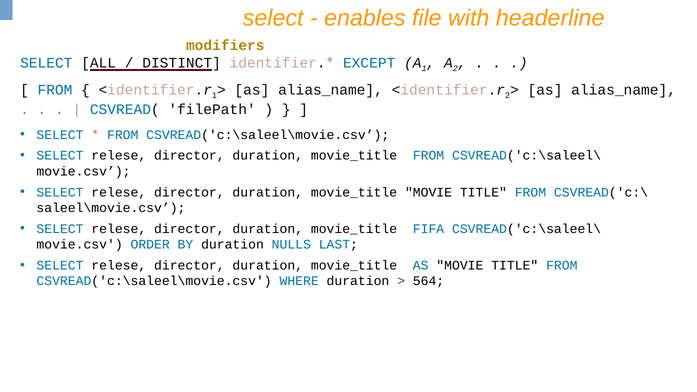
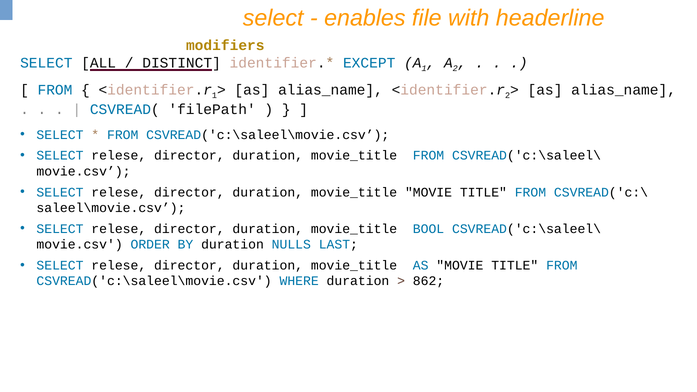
FIFA: FIFA -> BOOL (429, 229)
564: 564 -> 862 (429, 281)
